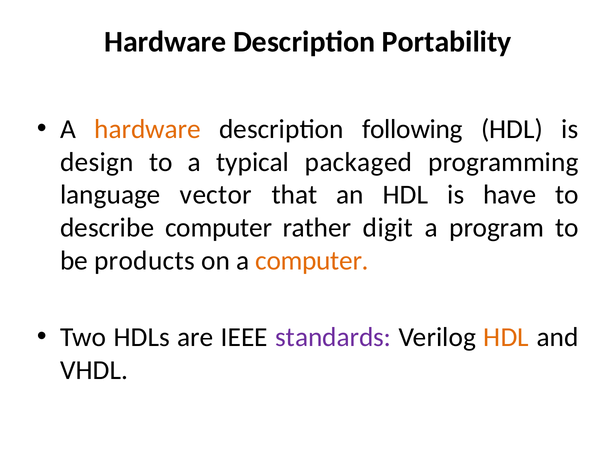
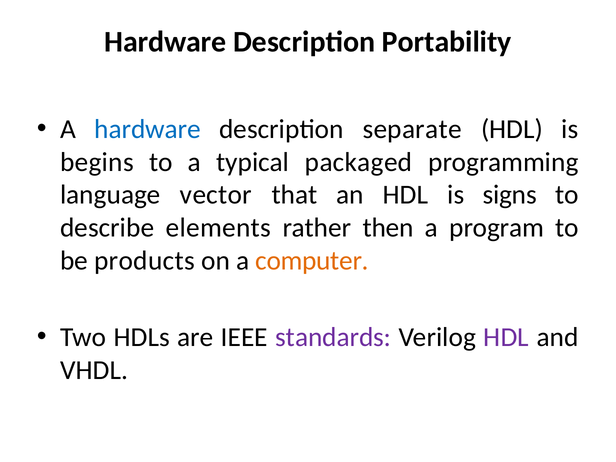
hardware colour: orange -> blue (148, 129)
following: following -> separate (412, 129)
design: design -> begins (97, 162)
have: have -> signs (510, 195)
describe computer: computer -> elements (218, 228)
digit: digit -> then (388, 228)
HDL colour: orange -> purple (506, 337)
